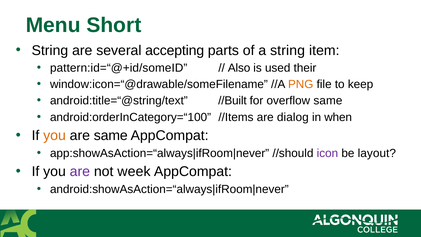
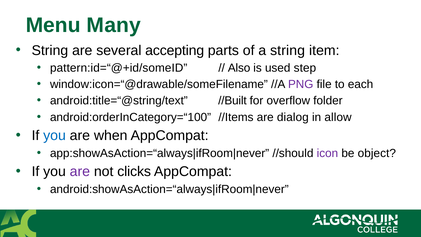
Short: Short -> Many (114, 25)
their: their -> step (305, 68)
PNG colour: orange -> purple (301, 84)
keep: keep -> each (361, 84)
overflow same: same -> folder (328, 101)
when: when -> allow (338, 117)
you colour: orange -> blue (55, 135)
are same: same -> when (111, 135)
layout: layout -> object (377, 153)
week: week -> clicks (134, 172)
